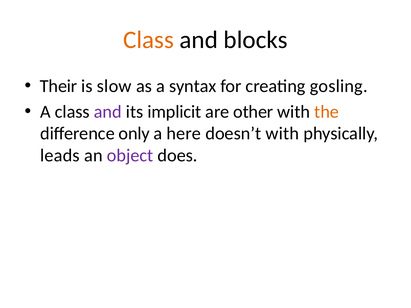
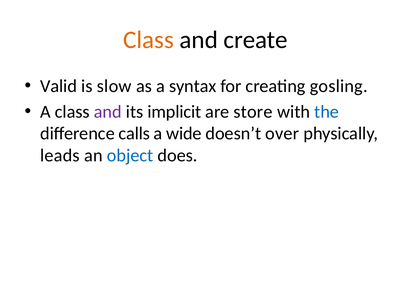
blocks: blocks -> create (256, 40)
Their: Their -> Valid (59, 86)
other: other -> store (253, 112)
the colour: orange -> blue (327, 112)
only: only -> calls (134, 134)
here: here -> wide (184, 134)
doesn’t with: with -> over (282, 134)
object colour: purple -> blue (130, 156)
